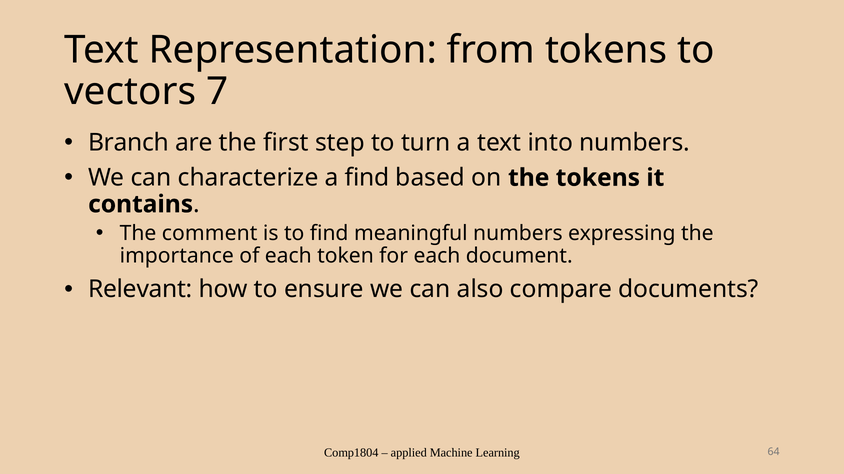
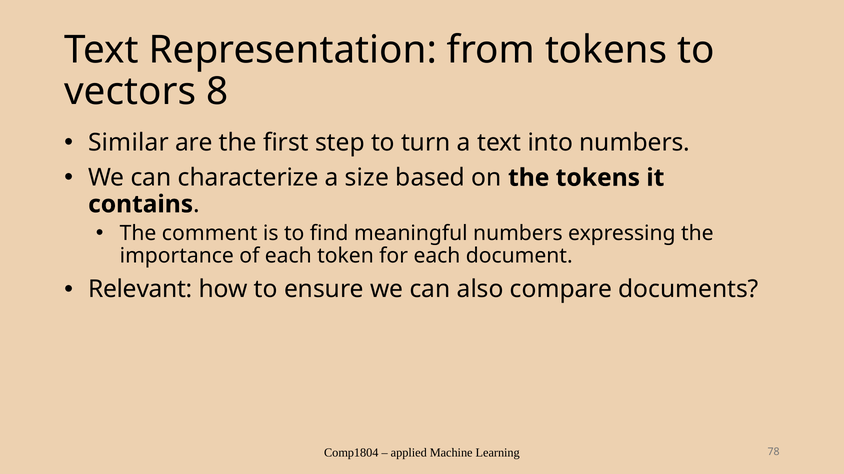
7: 7 -> 8 (217, 92)
Branch: Branch -> Similar (128, 143)
a find: find -> size (367, 178)
64: 64 -> 78 (774, 453)
